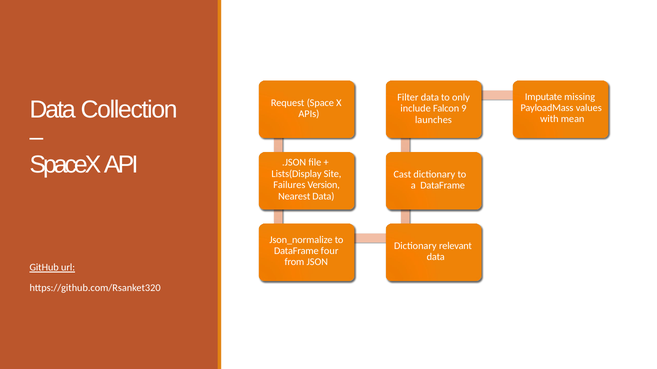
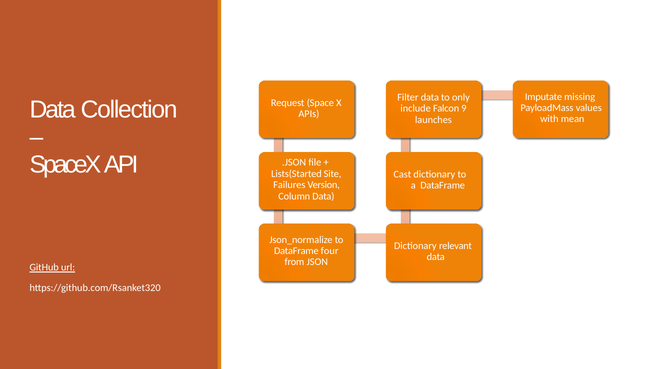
Lists(Display: Lists(Display -> Lists(Started (296, 174)
Nearest: Nearest -> Column (294, 196)
